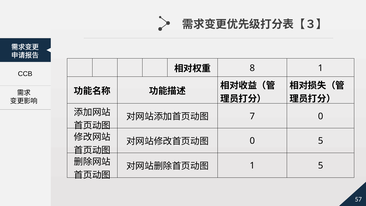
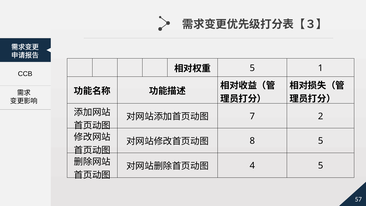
8: 8 -> 5 (252, 68)
7 0: 0 -> 2 (321, 116)
0: 0 -> 8 (252, 141)
1: 1 -> 4 (252, 166)
